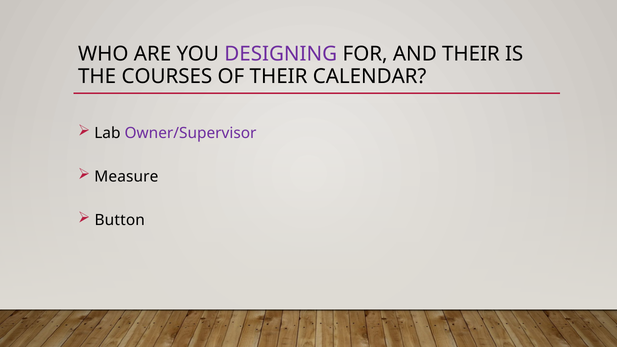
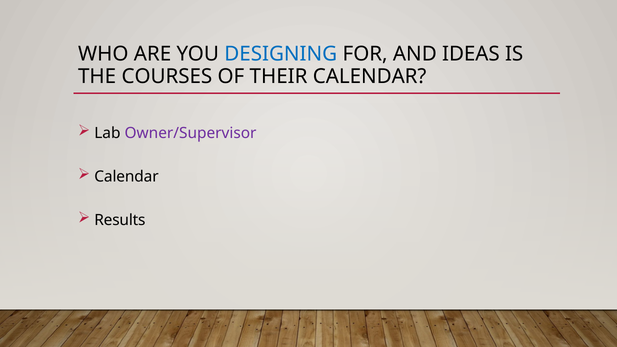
DESIGNING colour: purple -> blue (281, 54)
AND THEIR: THEIR -> IDEAS (471, 54)
Measure: Measure -> Calendar (126, 177)
Button: Button -> Results (120, 220)
